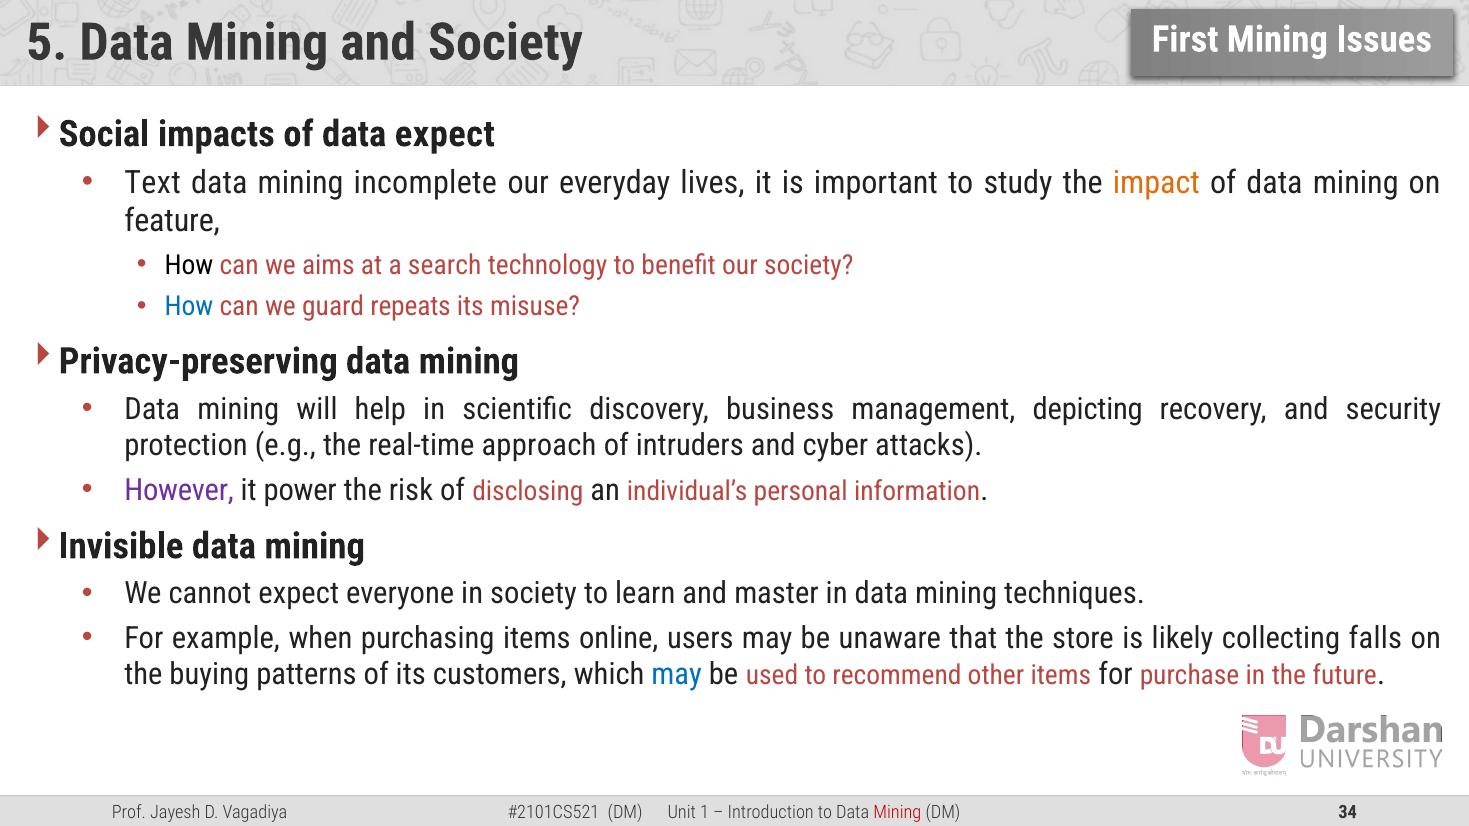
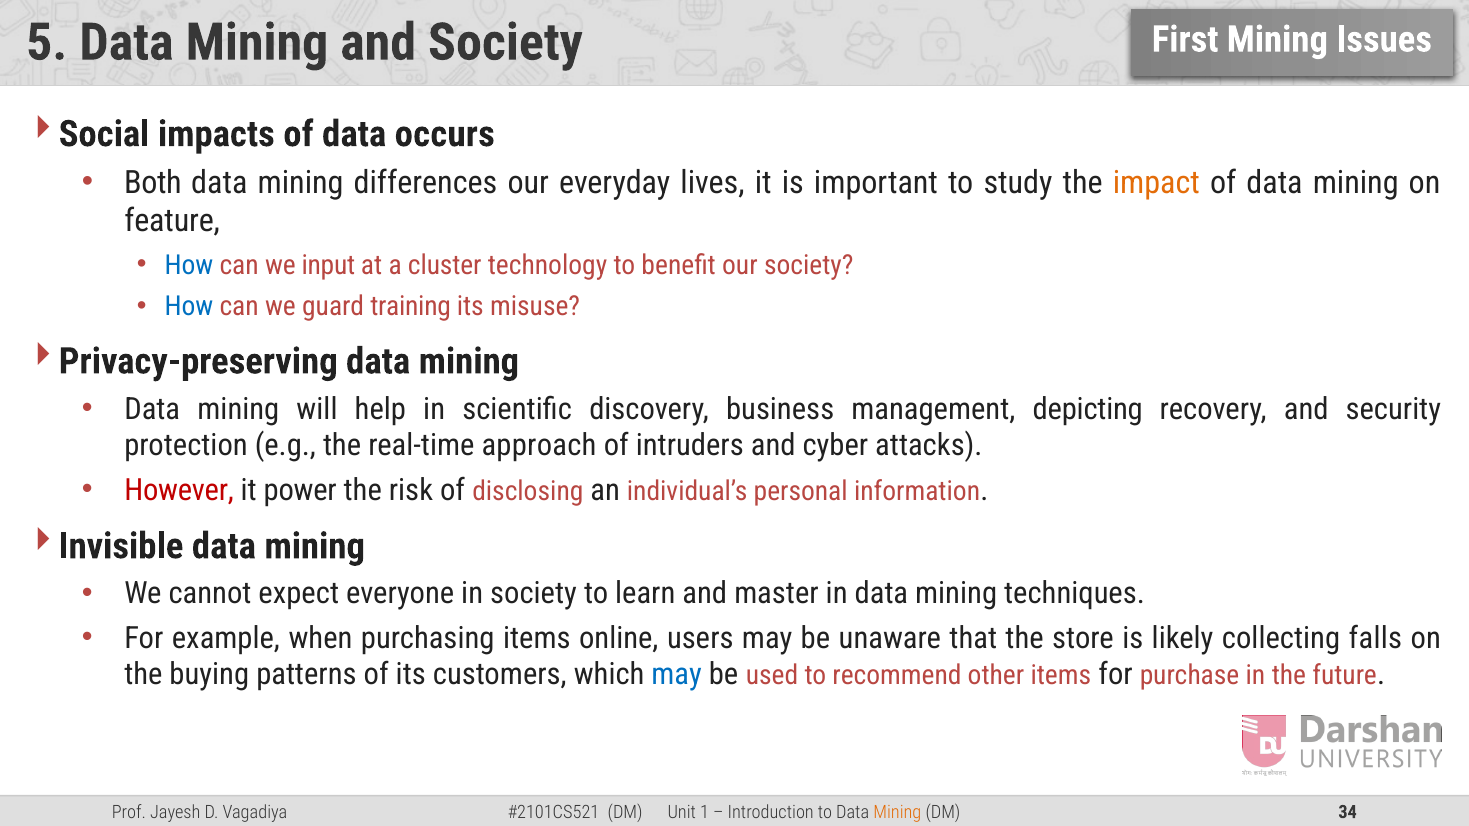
data expect: expect -> occurs (445, 134)
Text: Text -> Both (153, 183)
incomplete: incomplete -> differences (425, 183)
How colour: black -> blue (189, 266)
aims: aims -> input (328, 266)
search: search -> cluster (445, 266)
repeats: repeats -> training (411, 307)
However colour: purple -> red (179, 490)
Mining colour: red -> orange (897, 812)
